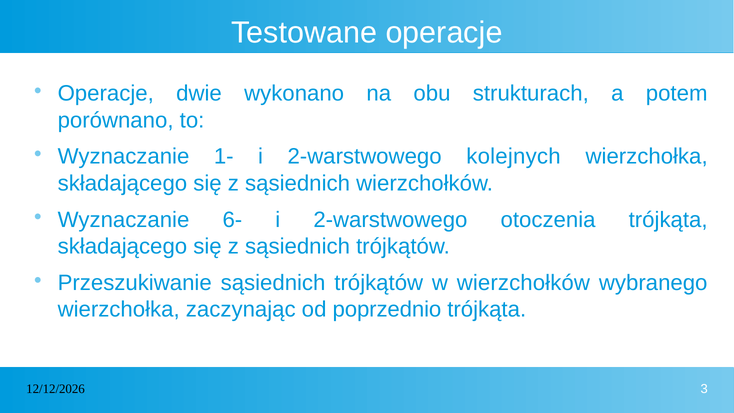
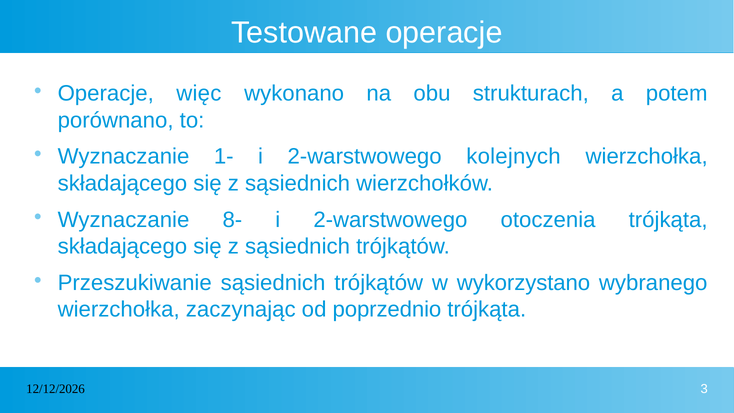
dwie: dwie -> więc (199, 94)
6-: 6- -> 8- (232, 220)
w wierzchołków: wierzchołków -> wykorzystano (523, 283)
